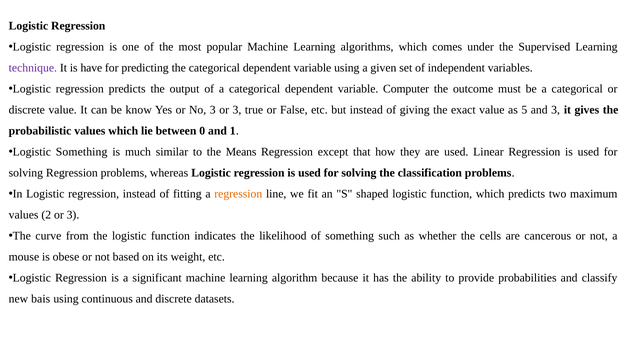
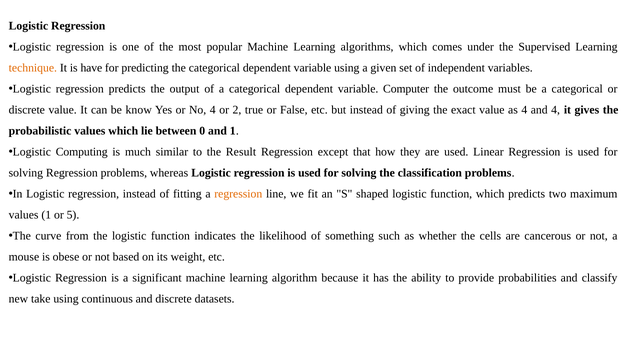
technique colour: purple -> orange (33, 68)
No 3: 3 -> 4 (213, 110)
3: 3 -> 2 (237, 110)
as 5: 5 -> 4 (524, 110)
and 3: 3 -> 4 (556, 110)
Logistic Something: Something -> Computing (82, 152)
Means: Means -> Result (241, 152)
values 2: 2 -> 1 (46, 215)
3: 3 -> 5 (73, 215)
bais: bais -> take (41, 299)
